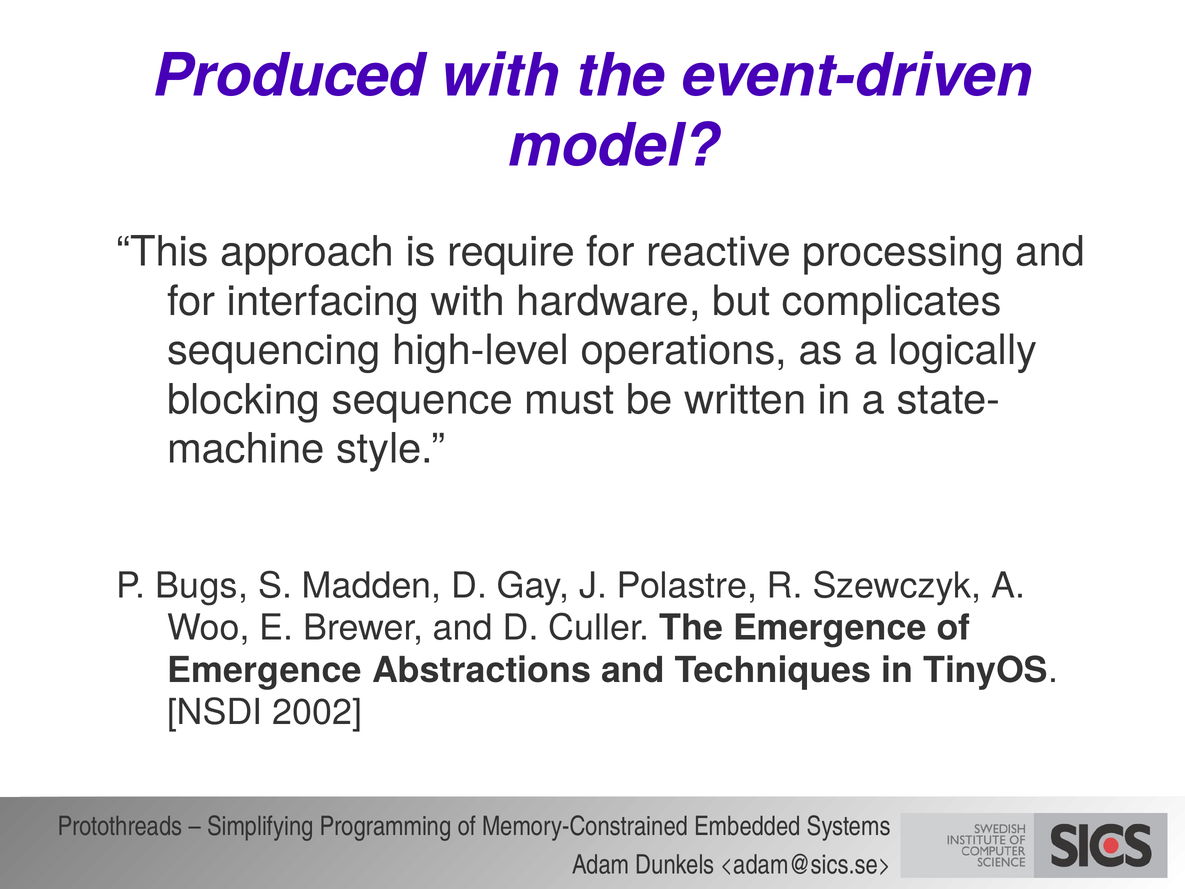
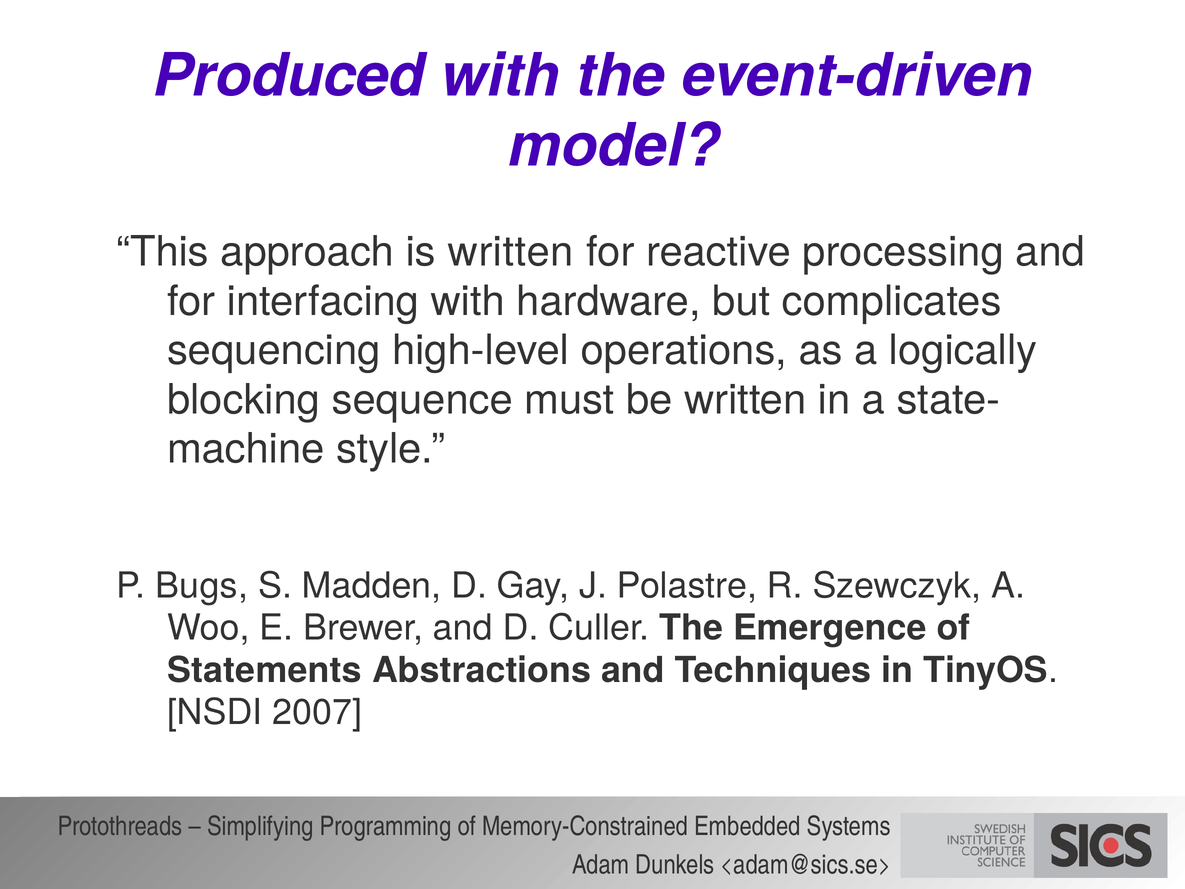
is require: require -> written (511, 252)
Emergence: Emergence -> Statements (264, 670)
2002: 2002 -> 2007 (317, 712)
